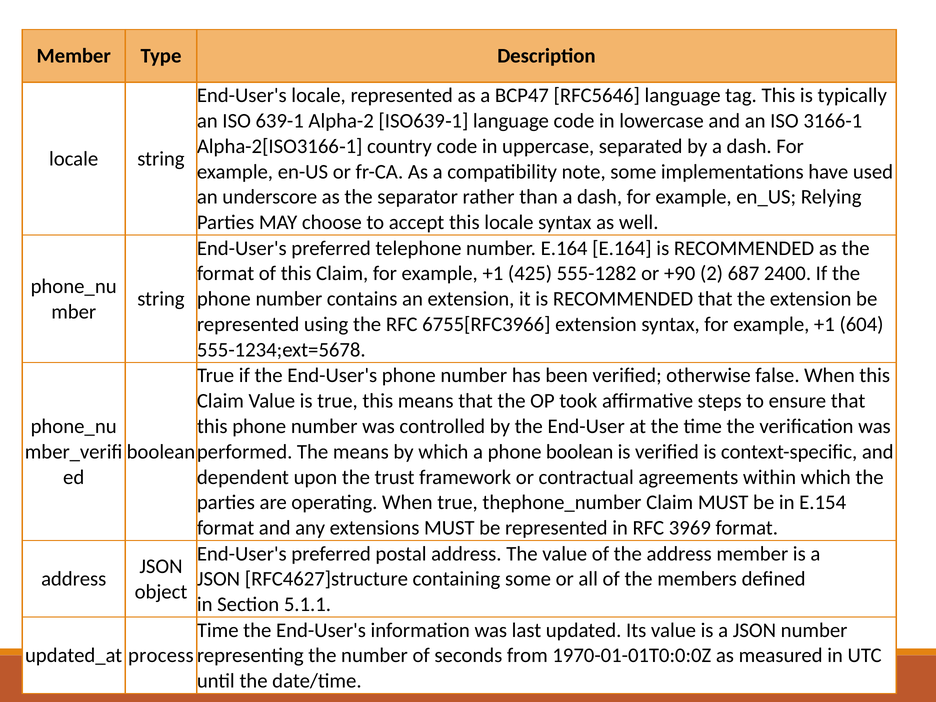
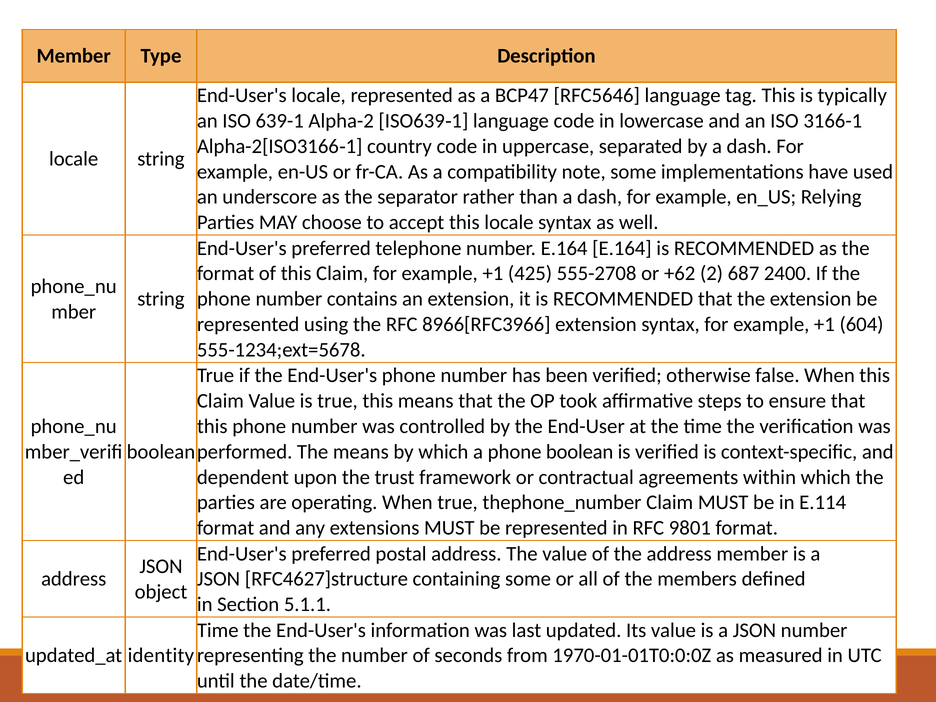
555-1282: 555-1282 -> 555-2708 (597, 274)
+90: +90 -> +62 (680, 274)
6755[RFC3966: 6755[RFC3966 -> 8966[RFC3966 (486, 324)
E.154: E.154 -> E.114 (823, 503)
3969: 3969 -> 9801 (690, 528)
process: process -> identity (161, 656)
